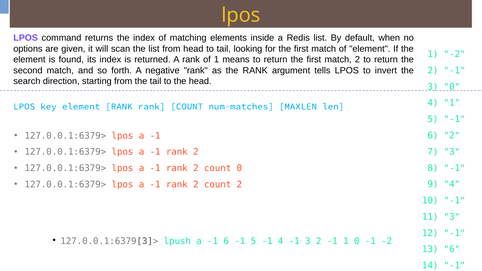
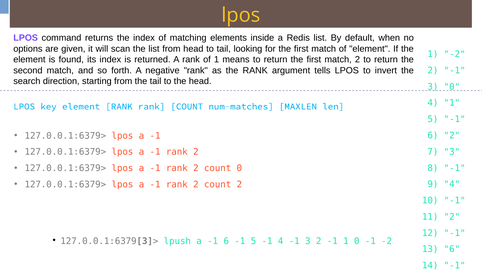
11 3: 3 -> 2 (452, 217)
